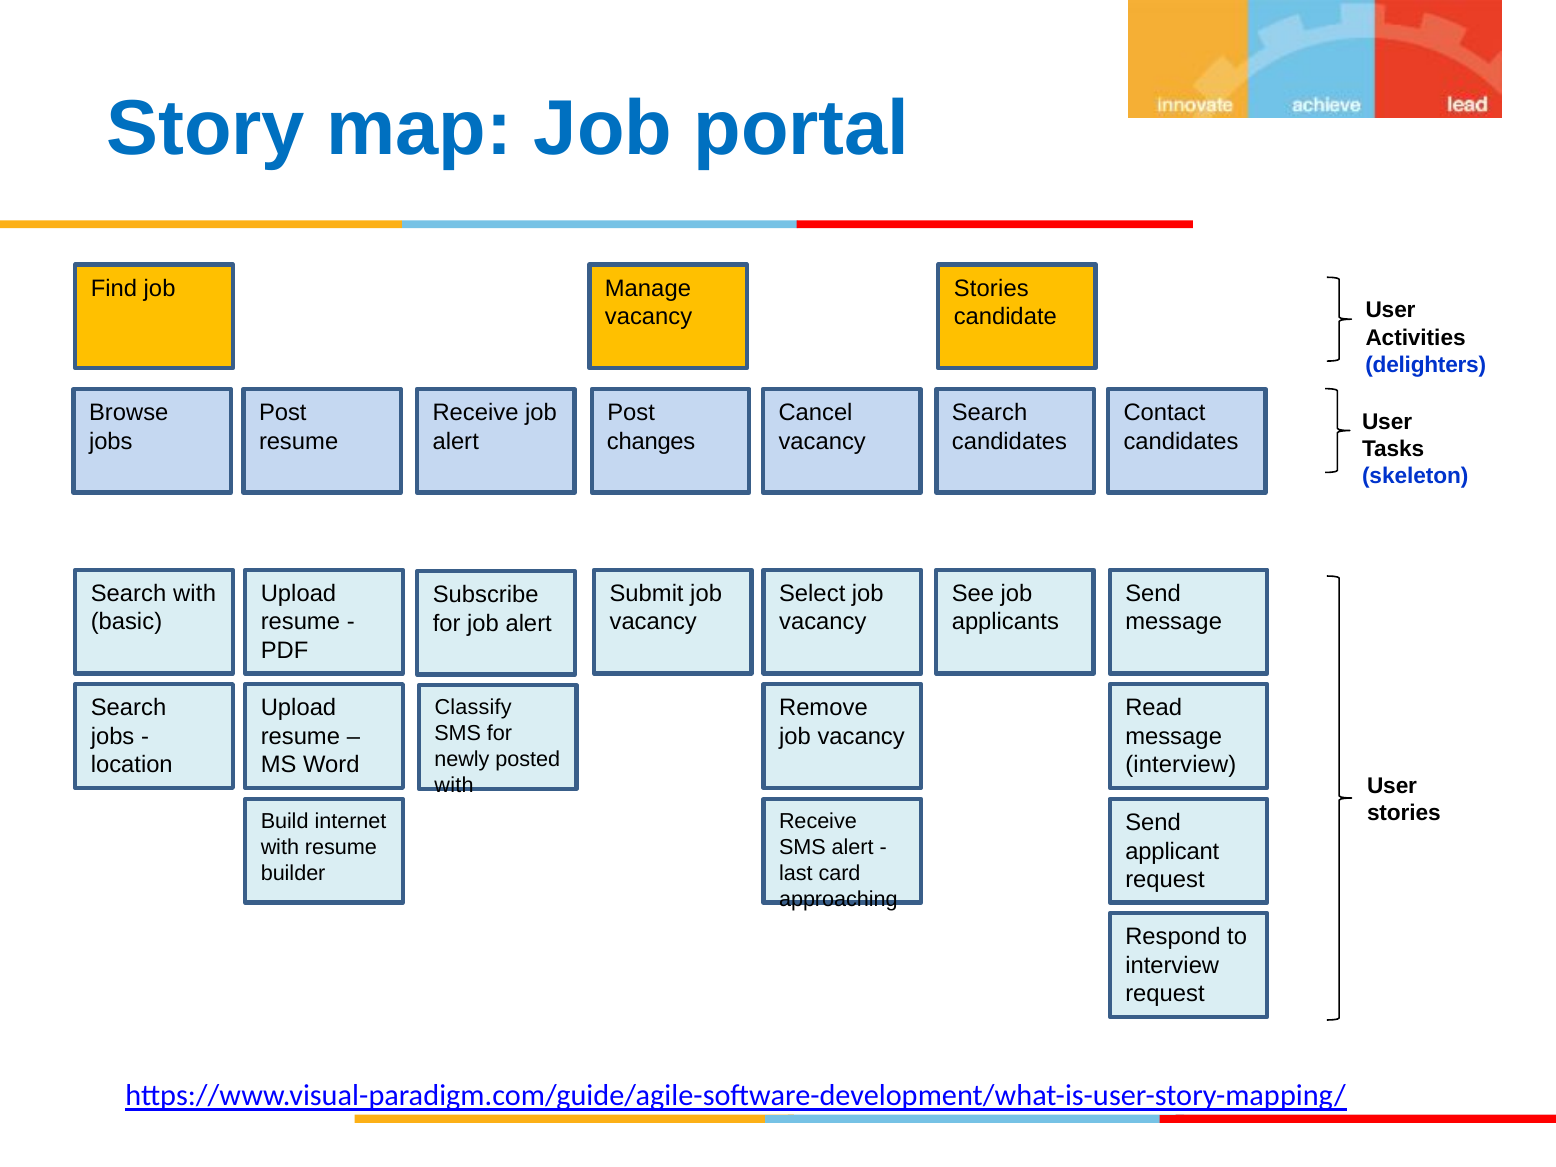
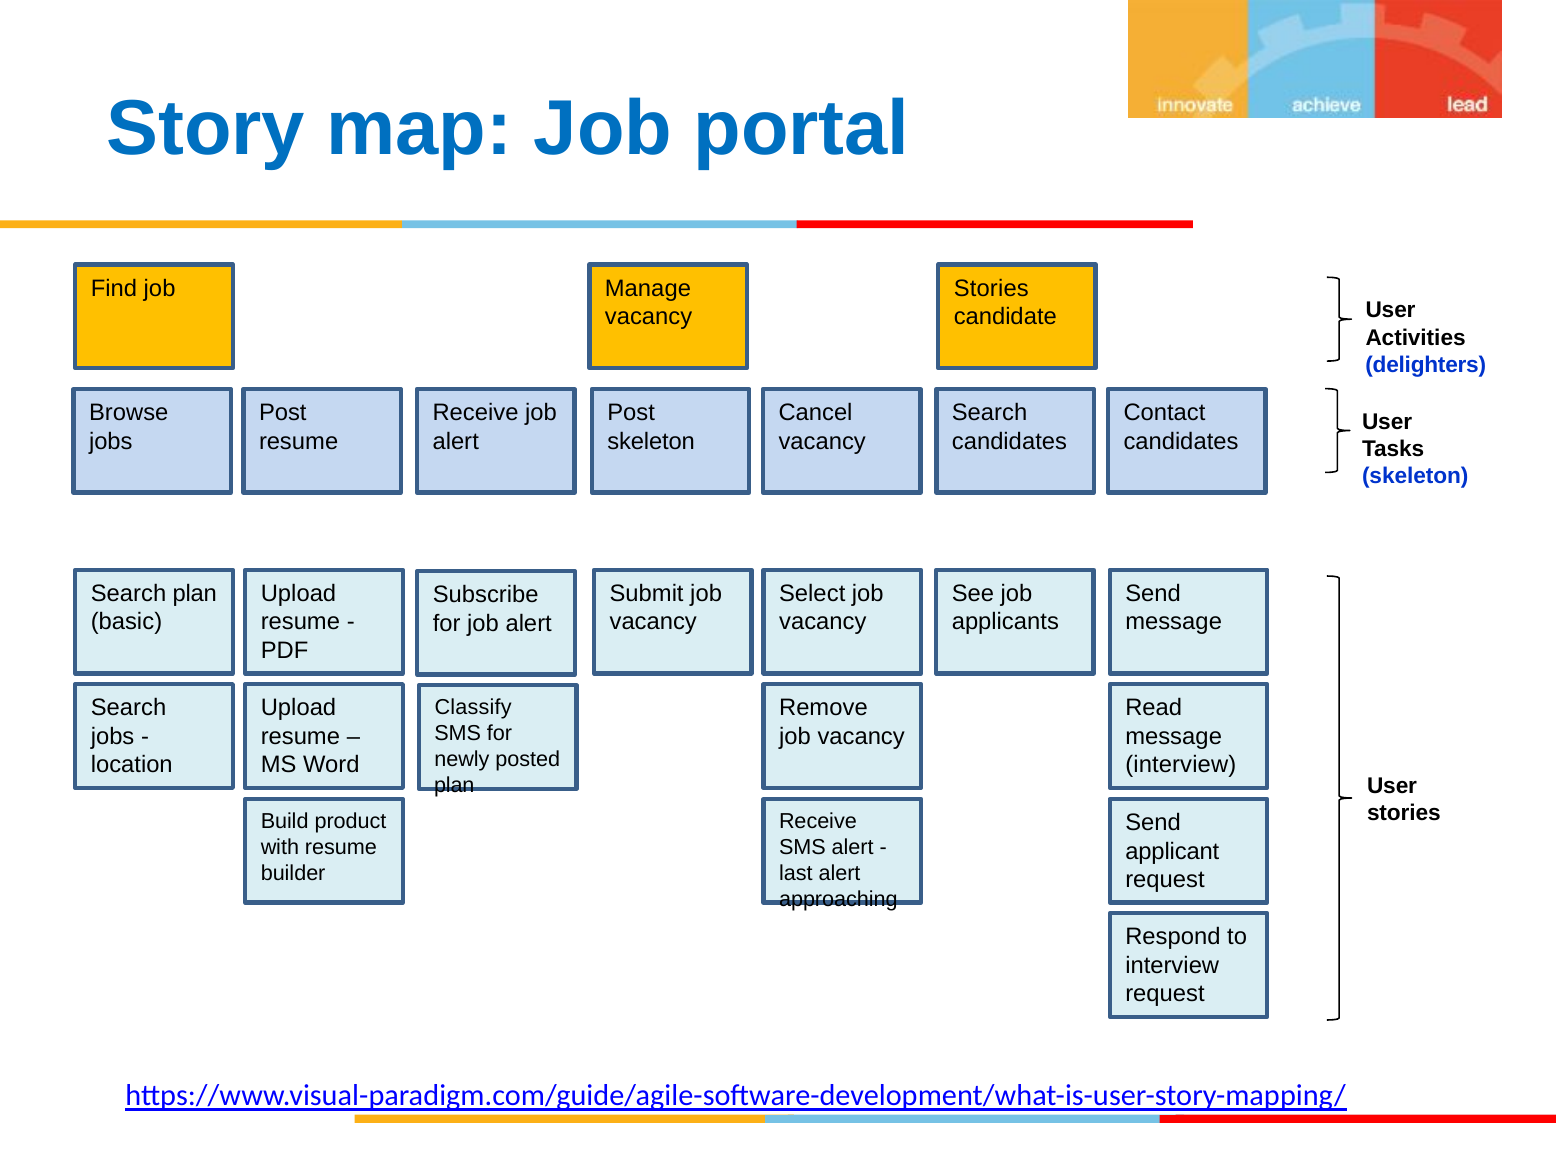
changes: changes -> skeleton (651, 441)
Search with: with -> plan (195, 594)
with: with -> plan (454, 785)
internet: internet -> product (350, 821)
last card: card -> alert (840, 873)
